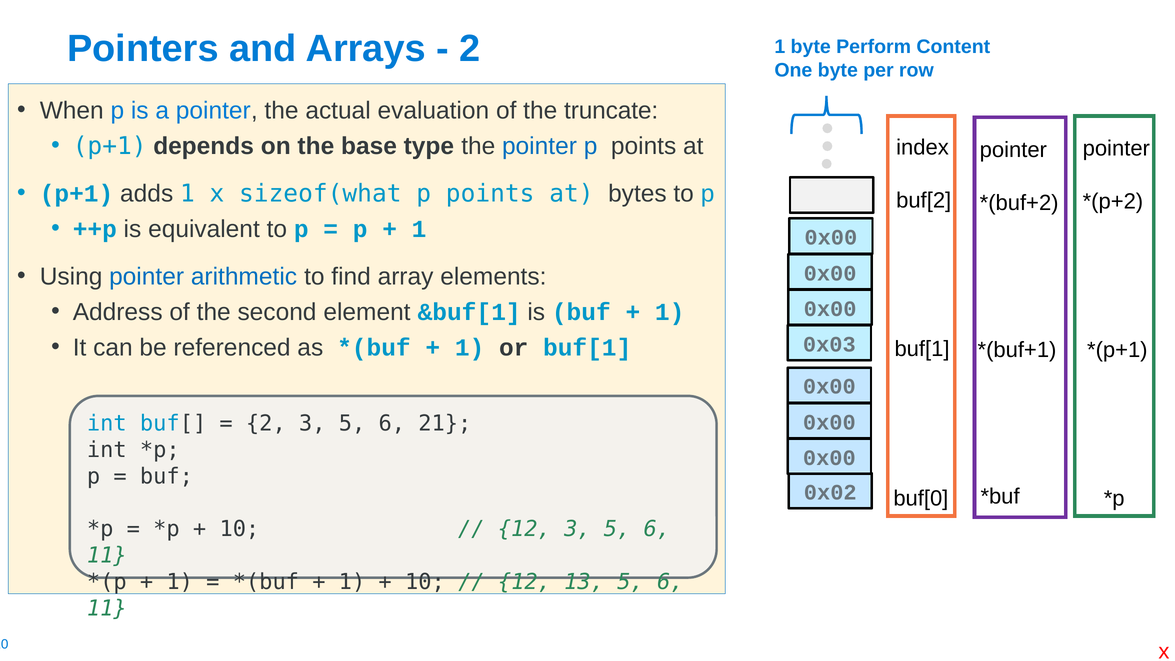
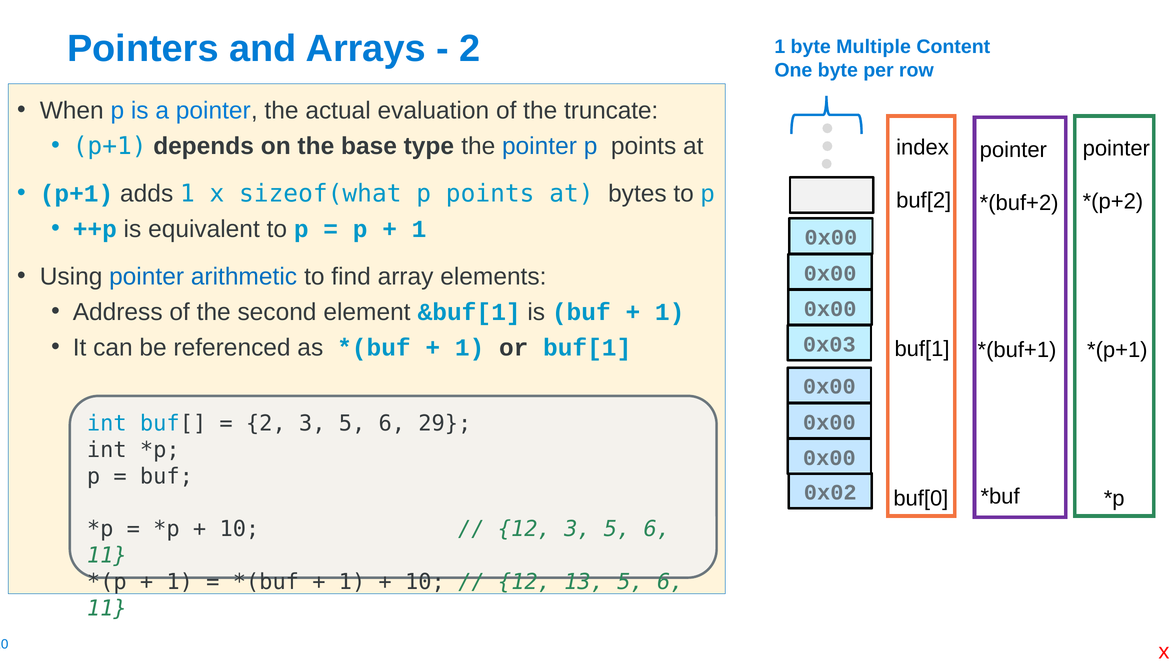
Perform: Perform -> Multiple (874, 47)
21: 21 -> 29 (445, 423)
